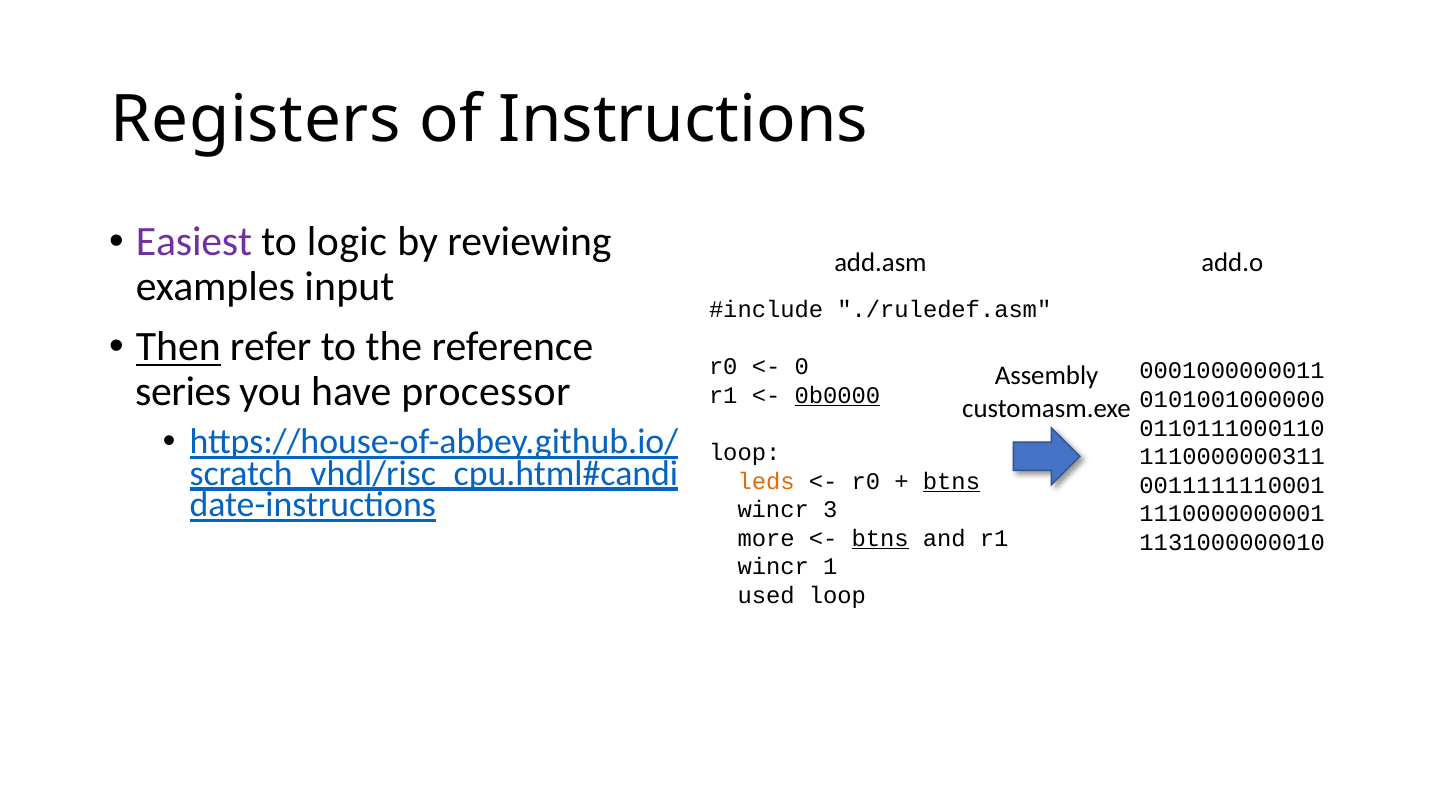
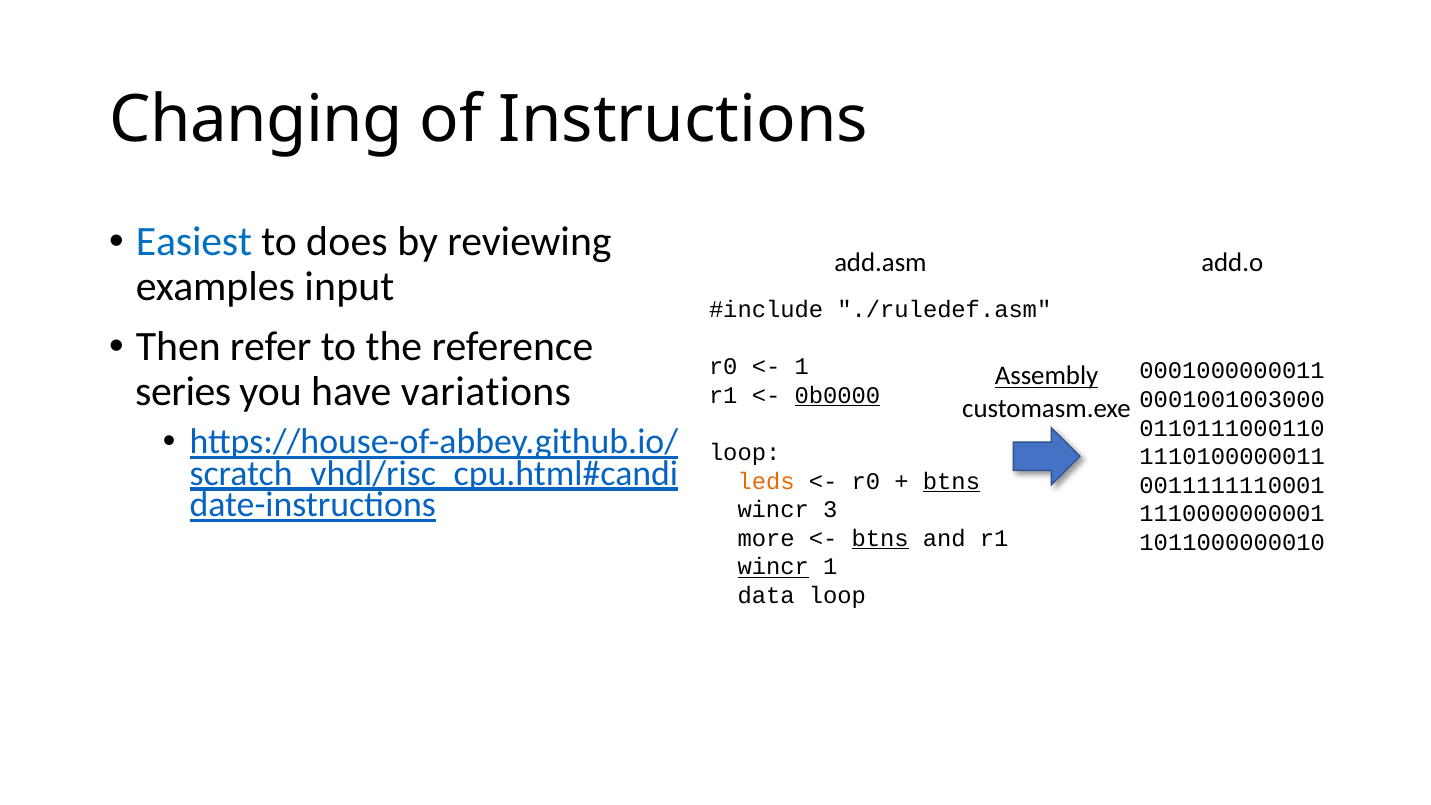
Registers: Registers -> Changing (256, 120)
Easiest colour: purple -> blue (194, 242)
logic: logic -> does (347, 242)
Then underline: present -> none (178, 347)
0: 0 -> 1 (802, 367)
Assembly underline: none -> present (1047, 376)
processor: processor -> variations (486, 392)
0101001000000: 0101001000000 -> 0001001003000 (1232, 400)
1110000000311: 1110000000311 -> 1110100000011 (1232, 457)
1131000000010: 1131000000010 -> 1011000000010 (1232, 543)
wincr underline: none -> present (773, 567)
used: used -> data (766, 596)
